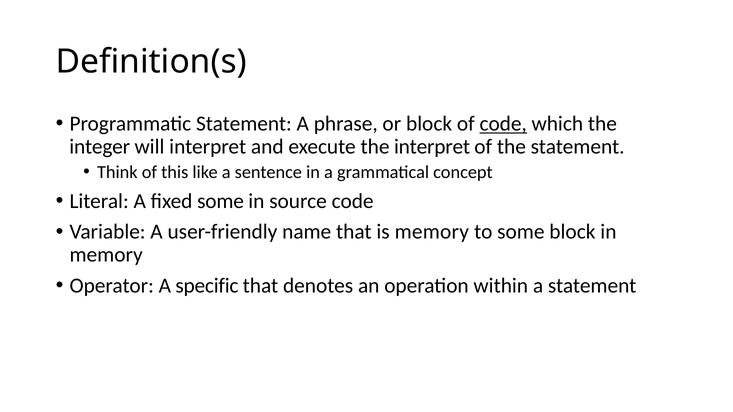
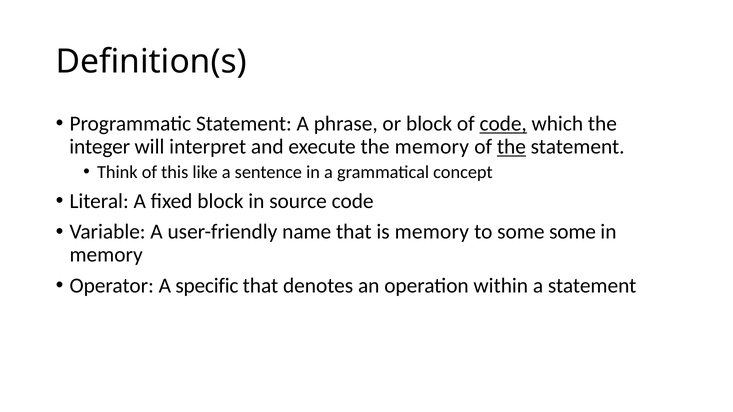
the interpret: interpret -> memory (432, 147)
the underline: none -> present (511, 147)
fixed some: some -> block (220, 201)
some block: block -> some (573, 232)
